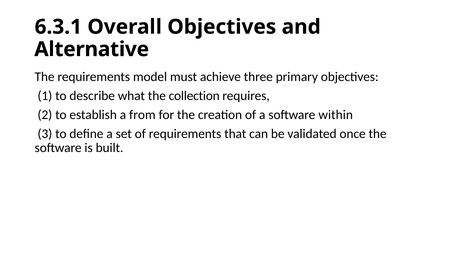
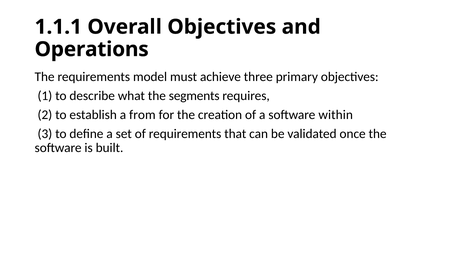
6.3.1: 6.3.1 -> 1.1.1 (58, 27)
Alternative: Alternative -> Operations (92, 49)
collection: collection -> segments (194, 96)
